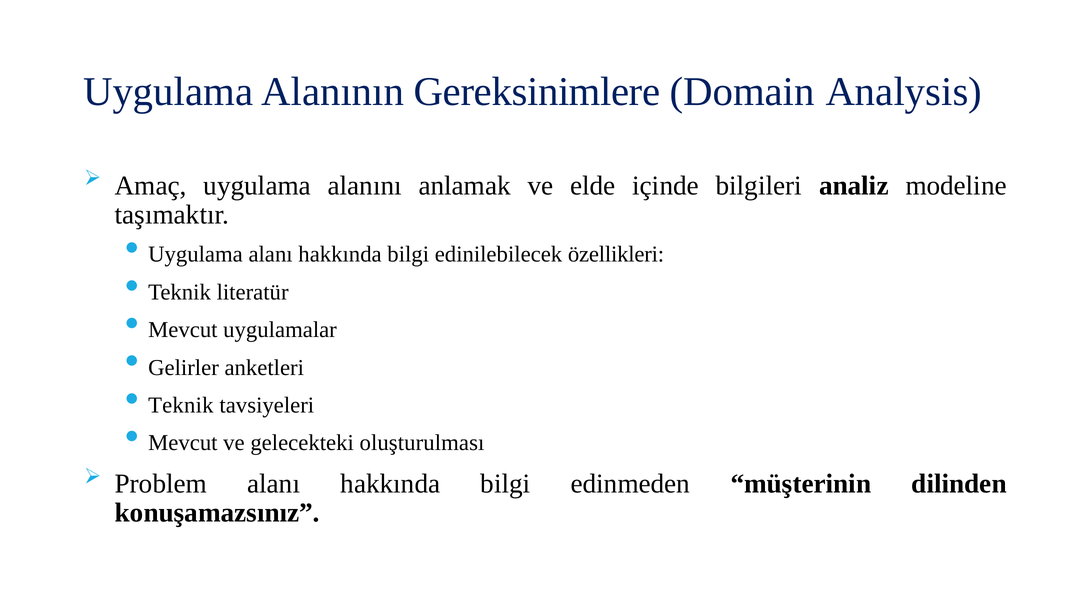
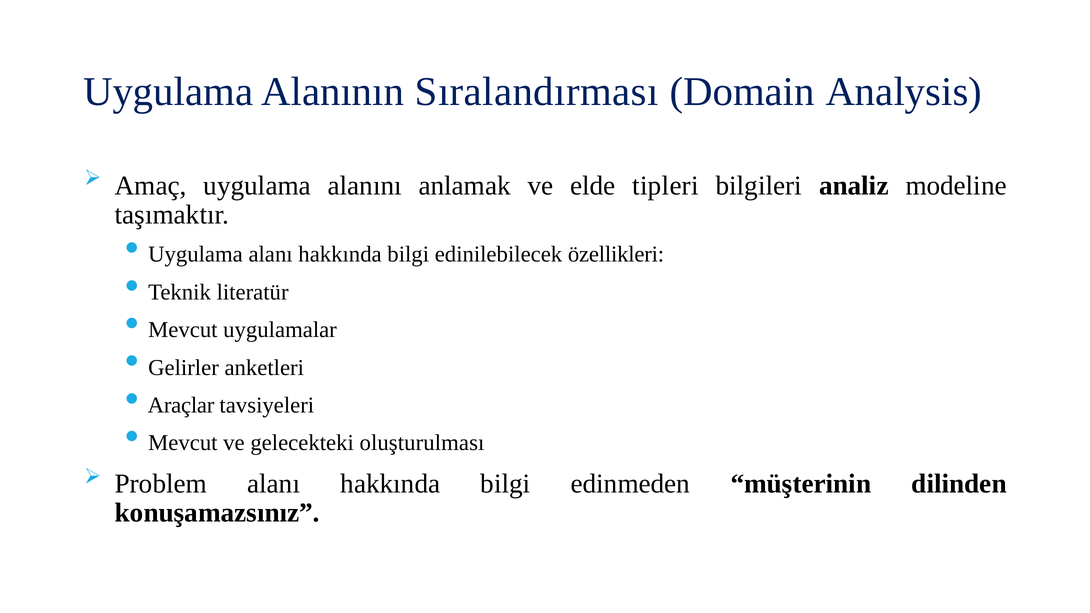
Gereksinimlere: Gereksinimlere -> Sıralandırması (537, 92)
içinde: içinde -> tipleri (666, 186)
Teknik: Teknik -> Araçlar (181, 405)
